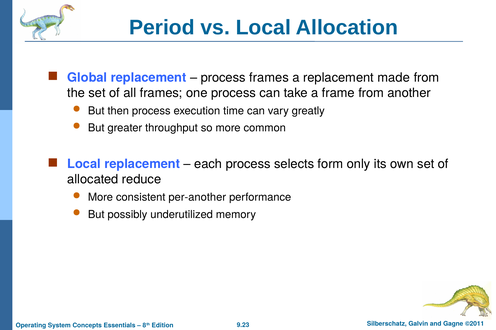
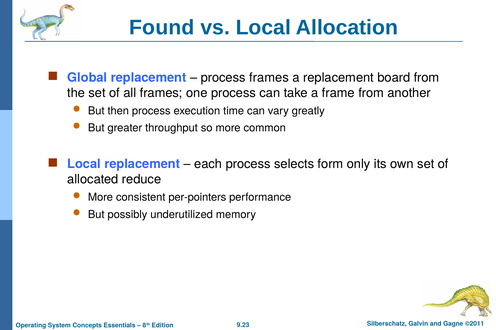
Period: Period -> Found (162, 28)
made: made -> board (394, 78)
per-another: per-another -> per-pointers (197, 198)
